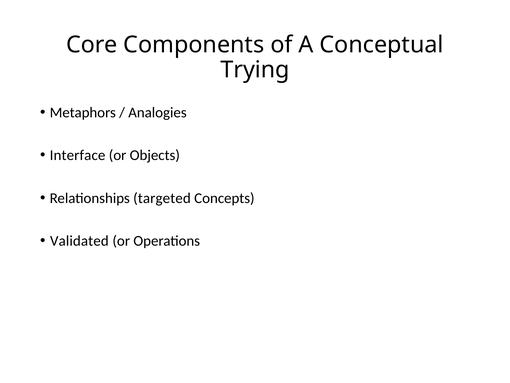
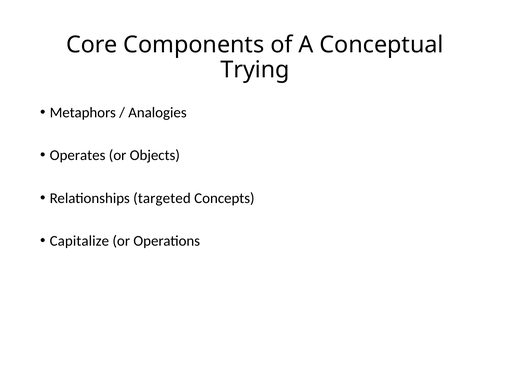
Interface: Interface -> Operates (78, 155)
Validated: Validated -> Capitalize (79, 241)
